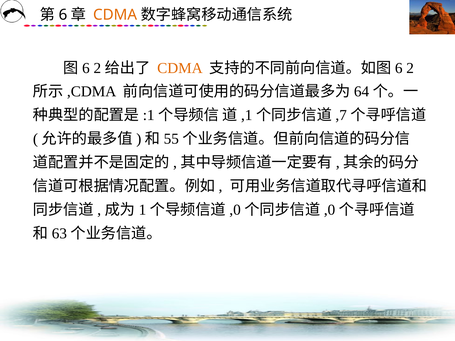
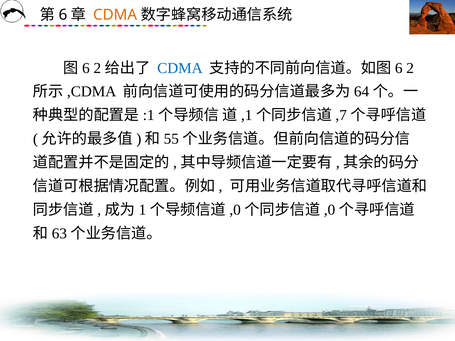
CDMA colour: orange -> blue (180, 68)
